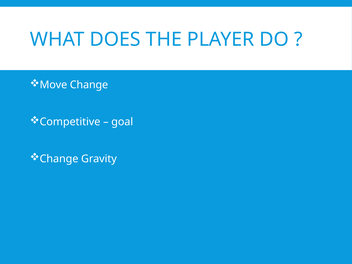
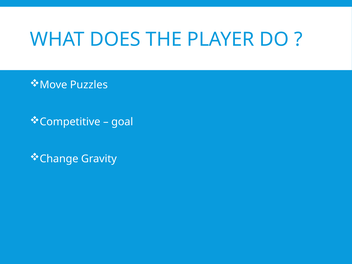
Move Change: Change -> Puzzles (89, 85)
